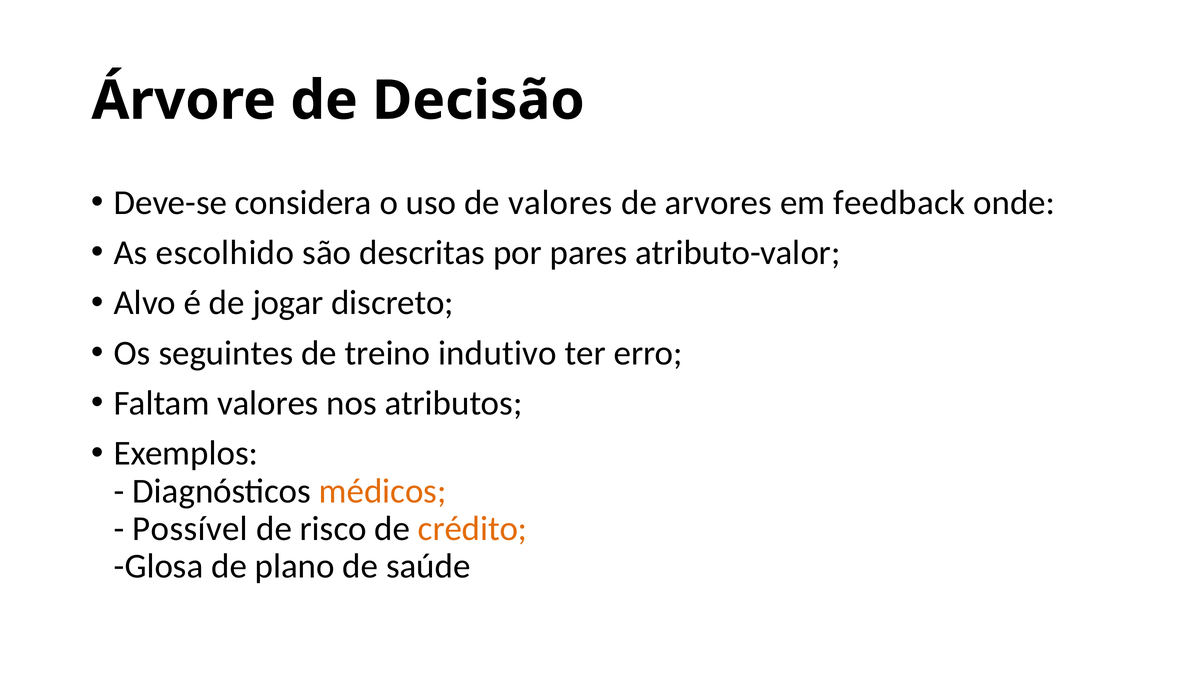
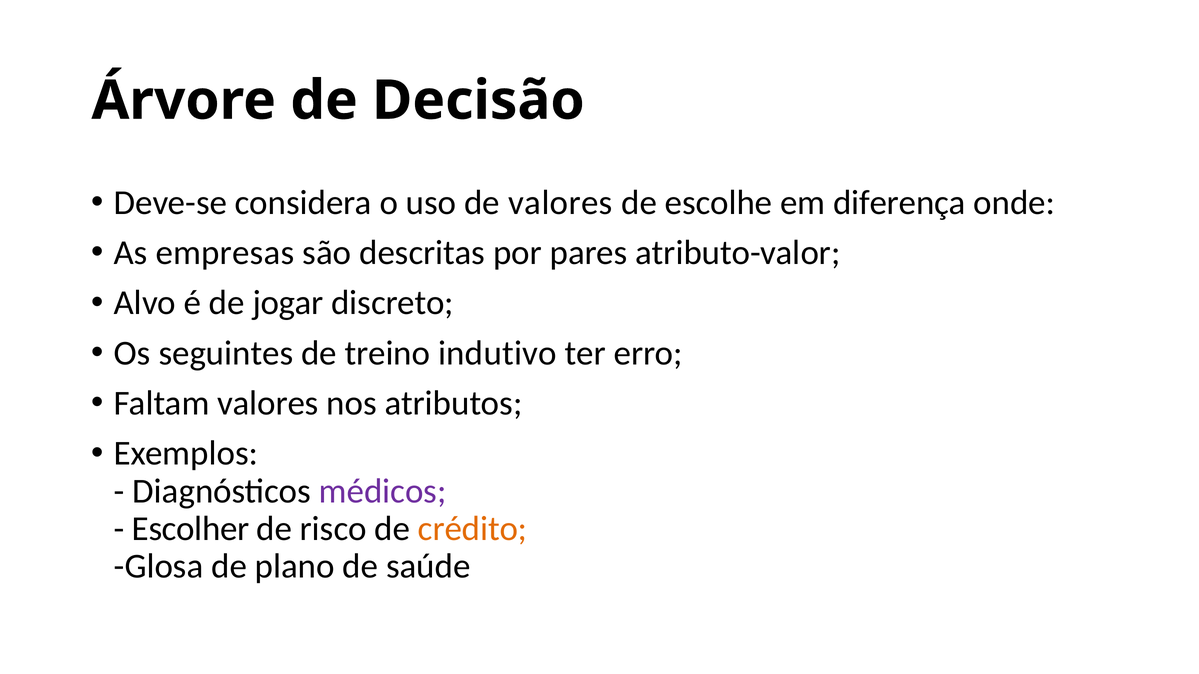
arvores: arvores -> escolhe (719, 203)
feedback: feedback -> diferença (899, 203)
escolhido: escolhido -> empresas (225, 253)
médicos colour: orange -> purple (383, 491)
Possível: Possível -> Escolher (191, 529)
